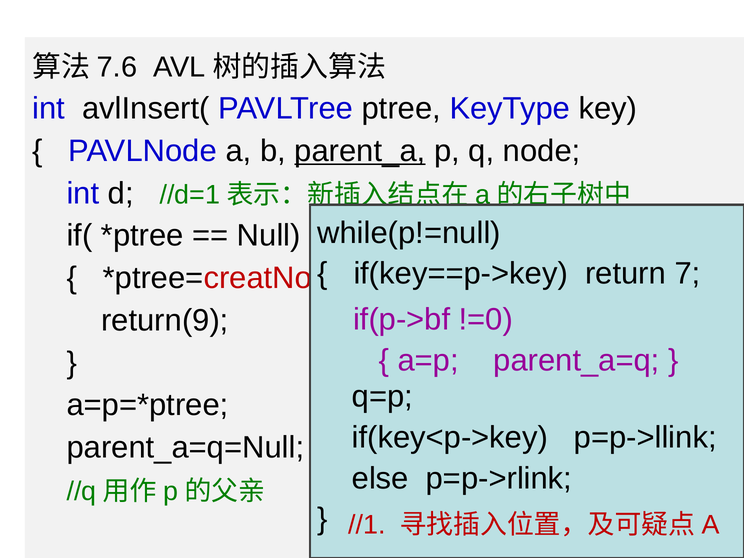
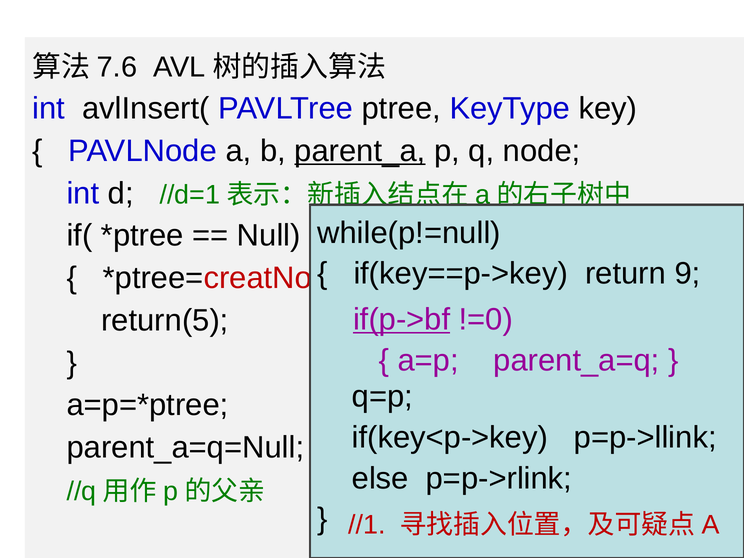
7: 7 -> 9 (688, 274)
if(p->bf underline: none -> present (402, 319)
return(9: return(9 -> return(5 (165, 320)
